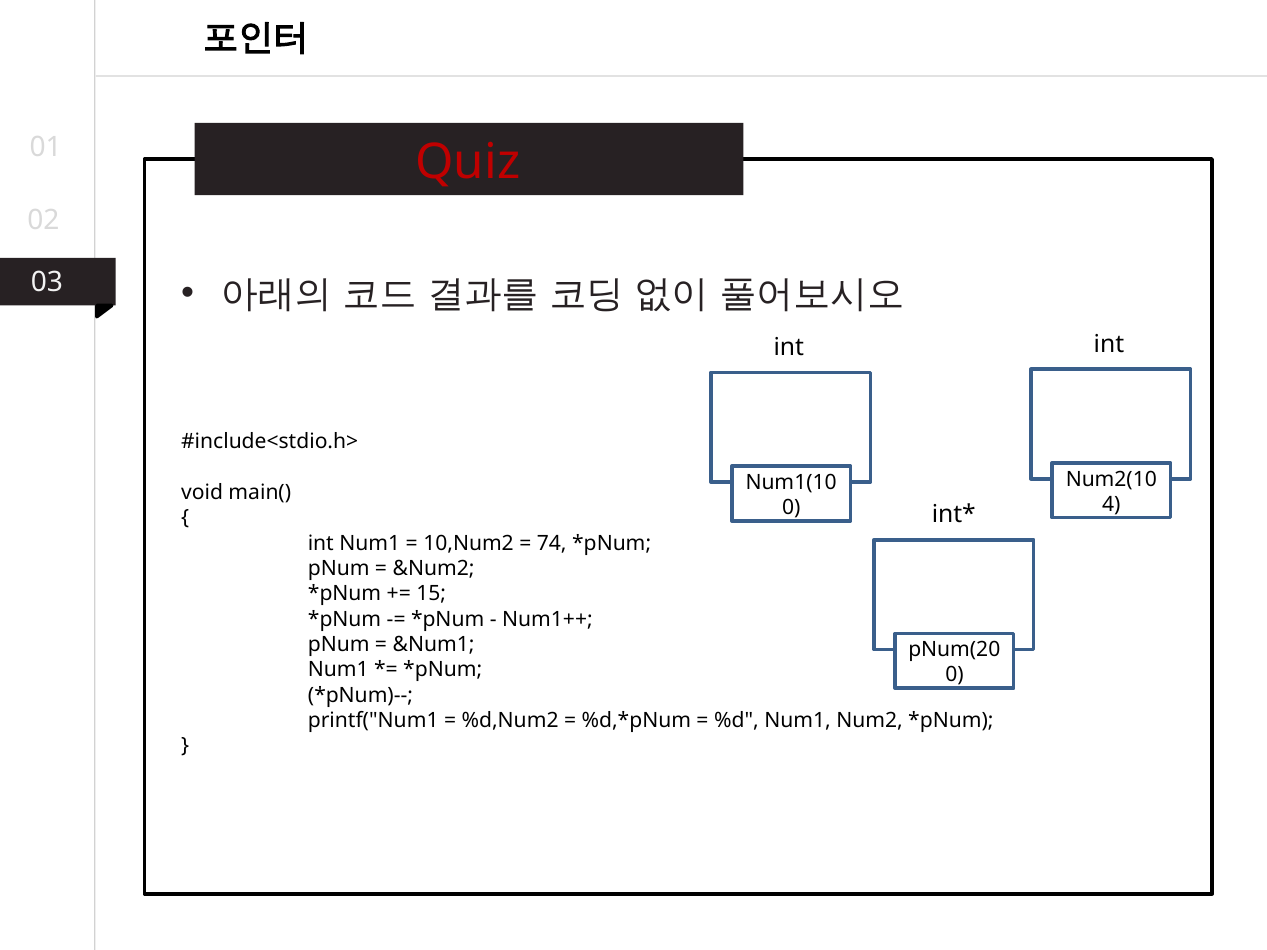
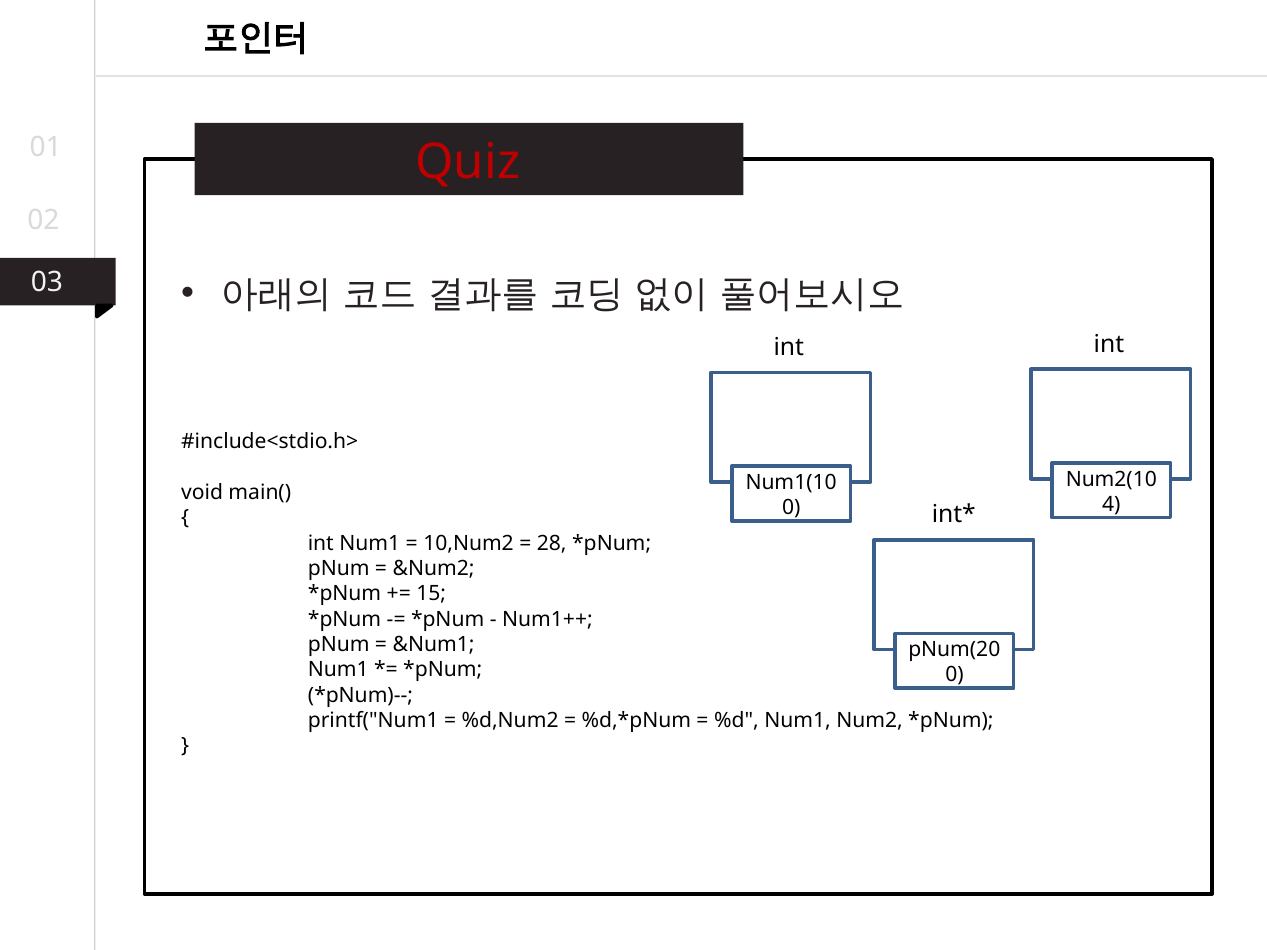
74: 74 -> 28 (552, 543)
